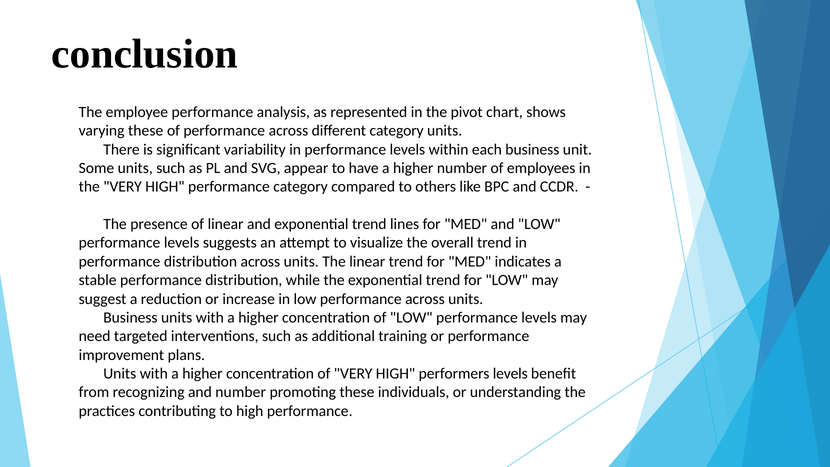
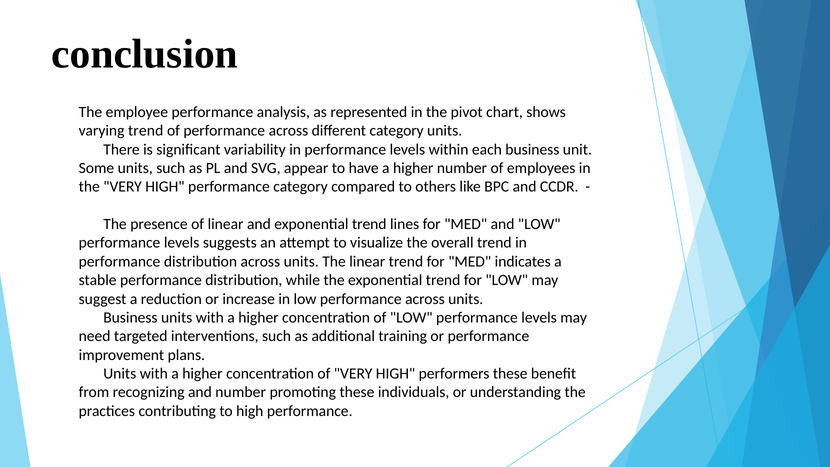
varying these: these -> trend (146, 131)
performers levels: levels -> these (510, 373)
